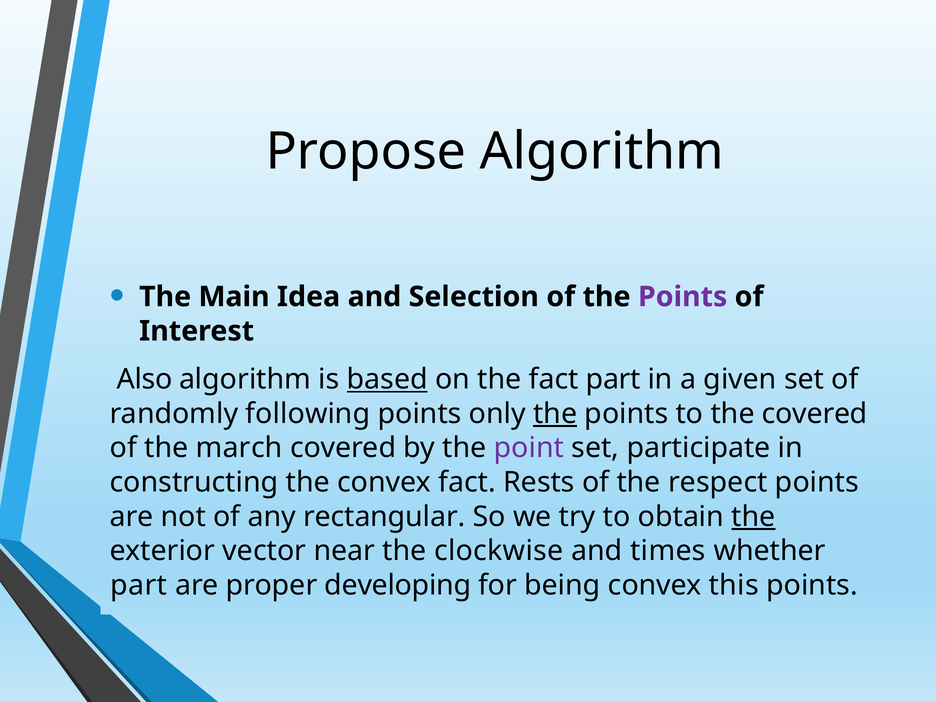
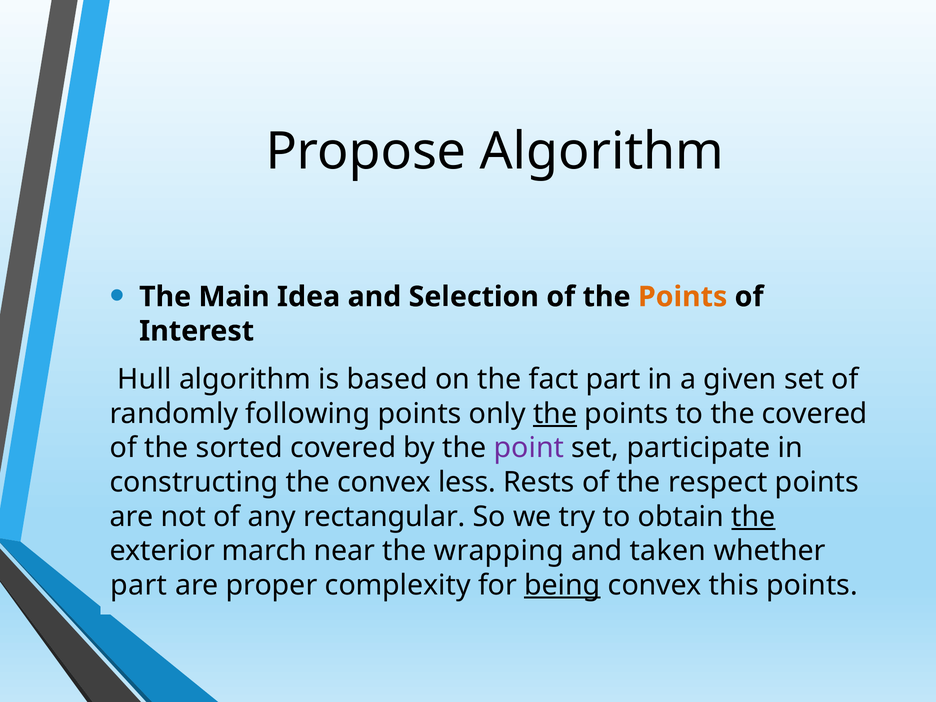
Points colour: purple -> orange (683, 297)
Also: Also -> Hull (144, 379)
based underline: present -> none (387, 379)
march: march -> sorted (239, 448)
convex fact: fact -> less (467, 482)
vector: vector -> march (264, 551)
clockwise: clockwise -> wrapping (499, 551)
times: times -> taken (668, 551)
developing: developing -> complexity (398, 585)
being underline: none -> present (562, 585)
